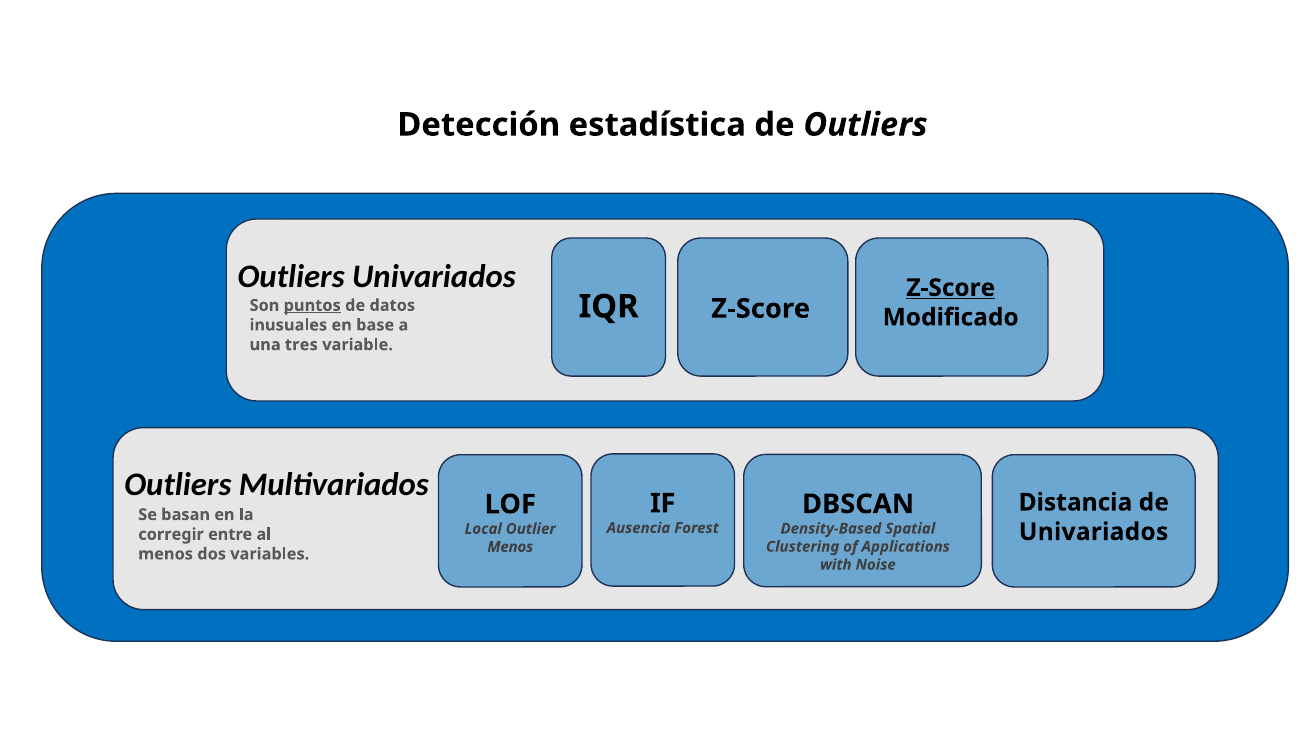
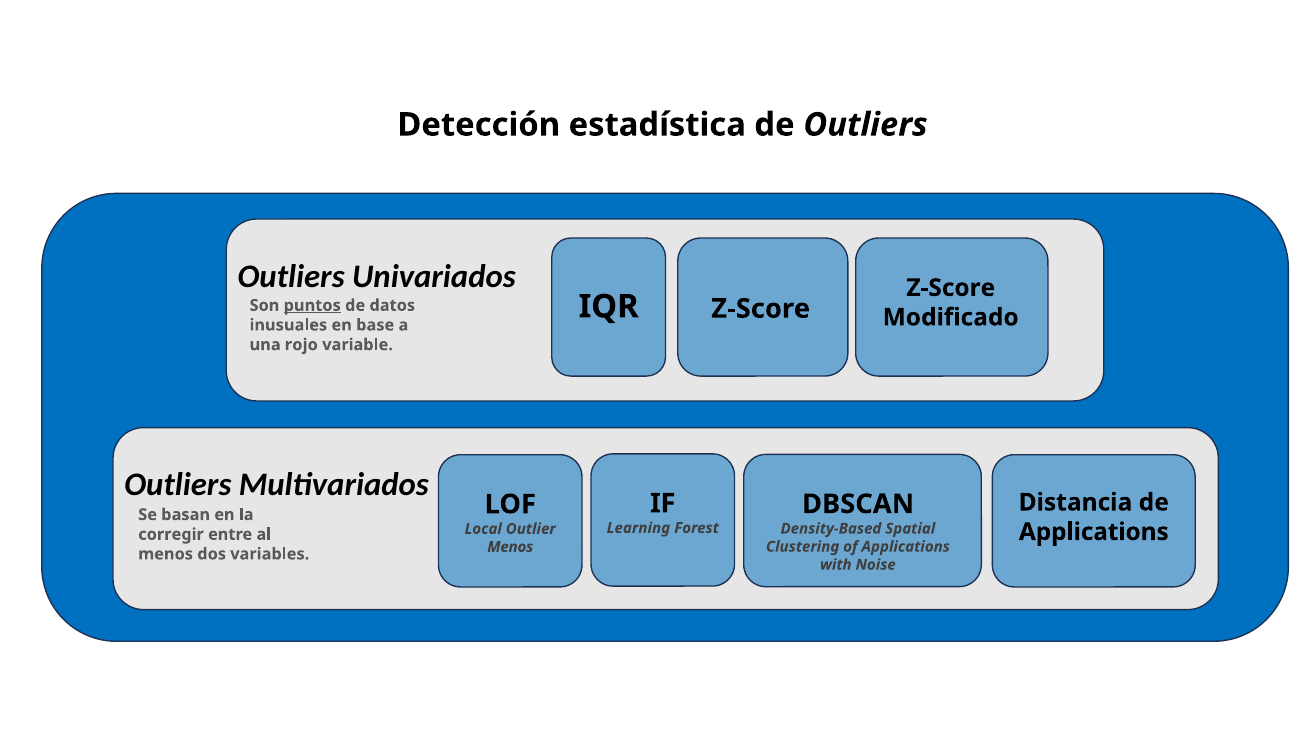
Z-Score underline: present -> none (951, 288)
tres: tres -> rojo (301, 344)
Ausencia: Ausencia -> Learning (638, 528)
Univariados: Univariados -> Applications (1094, 532)
